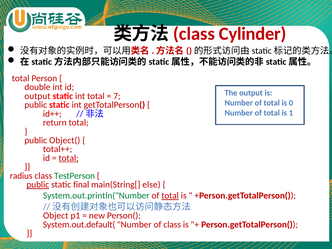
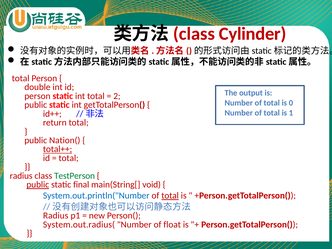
output: output -> person (37, 96)
7: 7 -> 2 (117, 96)
Object(: Object( -> Nation( (65, 140)
total++ underline: none -> present (58, 149)
total underline: present -> none (69, 158)
else: else -> void (152, 185)
System.out.println("Number colour: green -> blue (96, 196)
Object: Object -> Radius (56, 216)
System.out.default(: System.out.default( -> System.out.radius( (79, 225)
of class: class -> float (172, 225)
